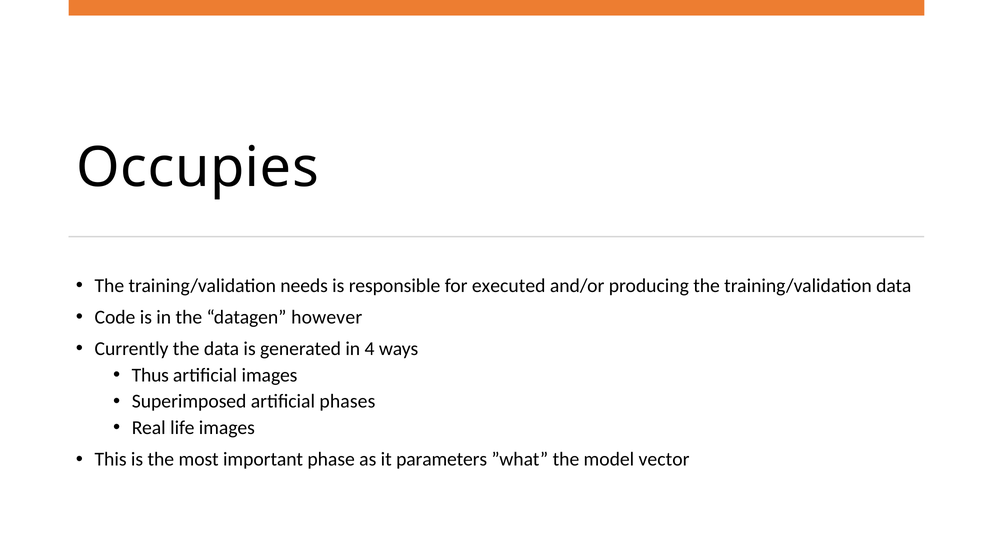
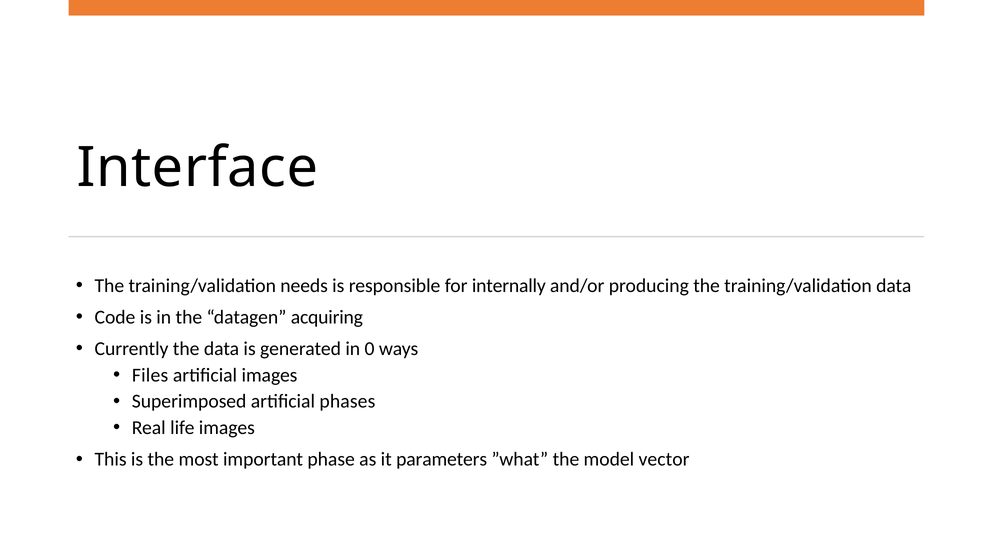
Occupies: Occupies -> Interface (197, 168)
executed: executed -> internally (509, 285)
however: however -> acquiring (327, 317)
4: 4 -> 0 (370, 348)
Thus: Thus -> Files (150, 375)
